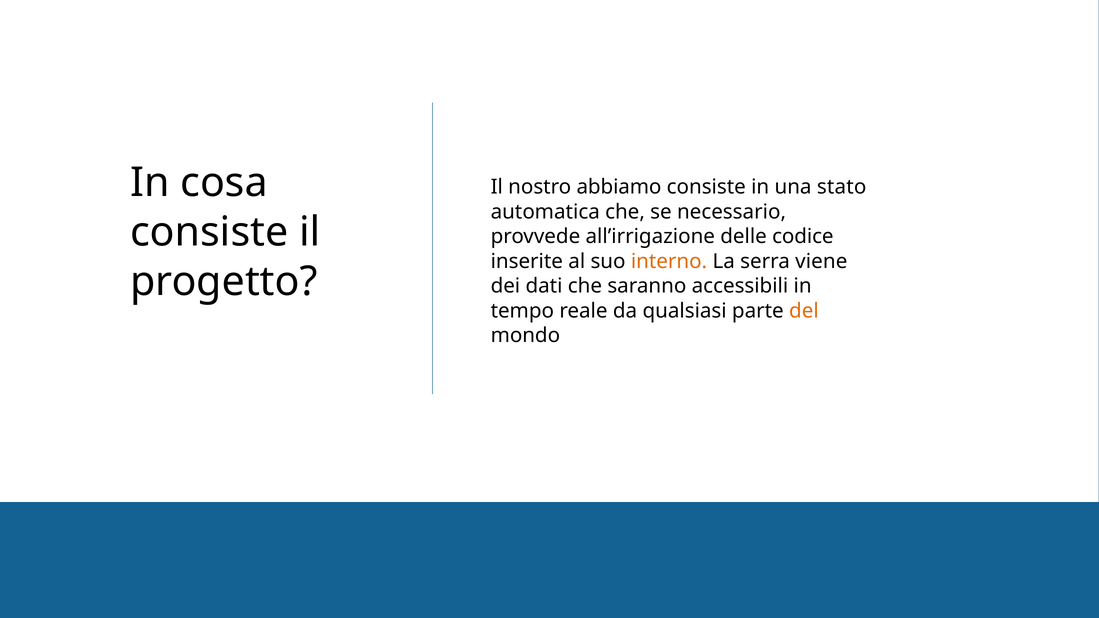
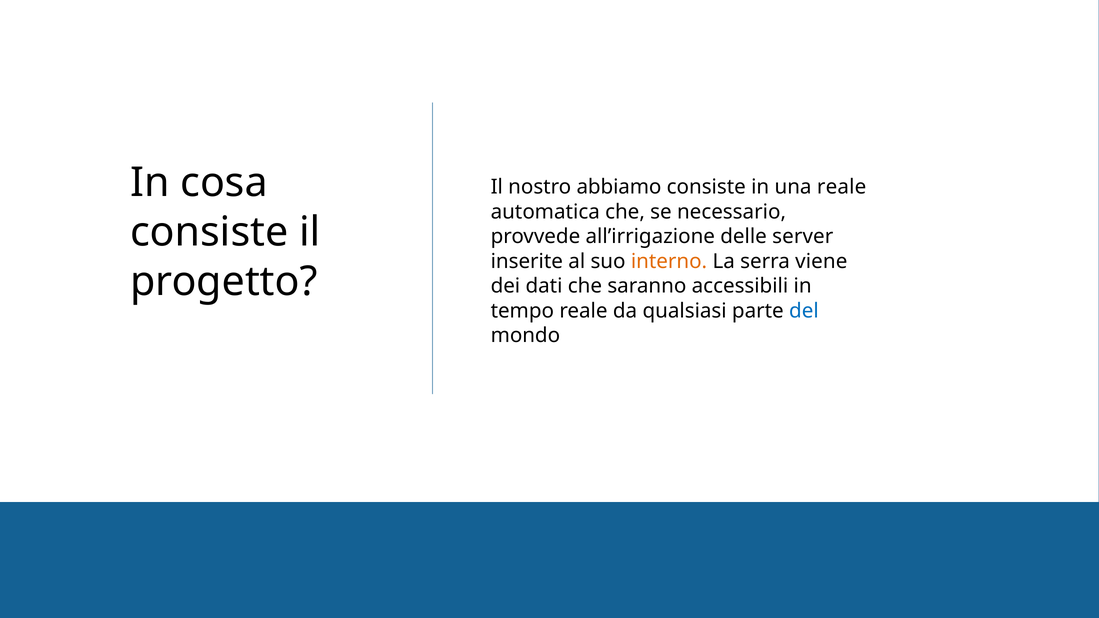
una stato: stato -> reale (842, 187)
codice: codice -> server (803, 237)
del colour: orange -> blue (804, 311)
